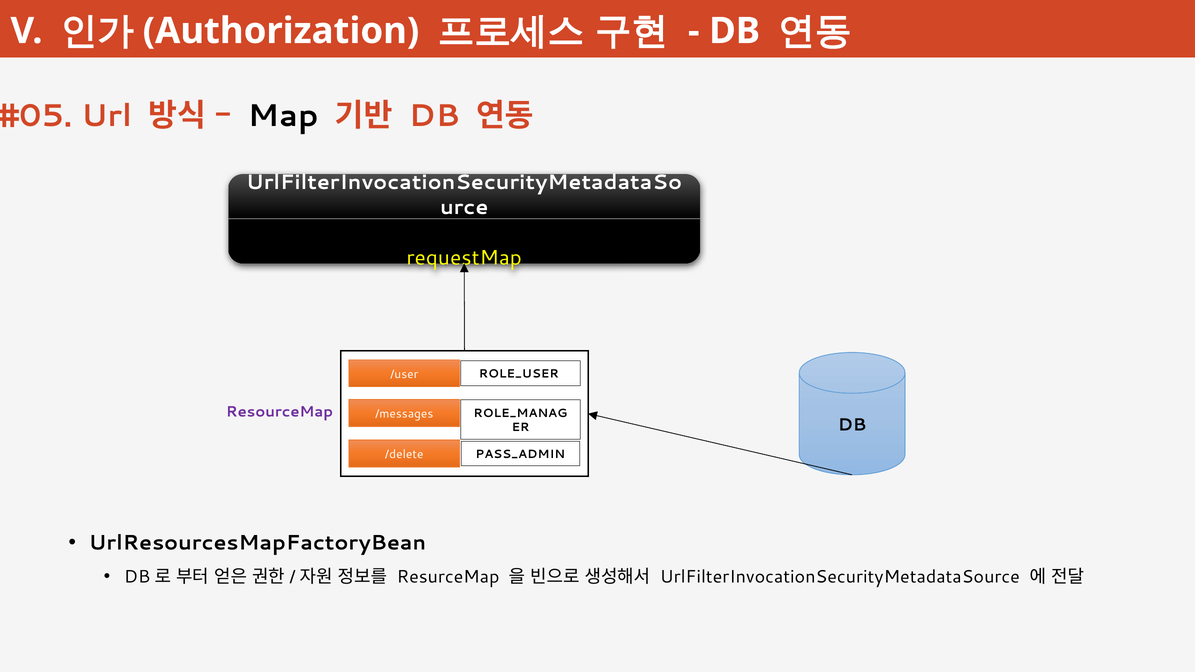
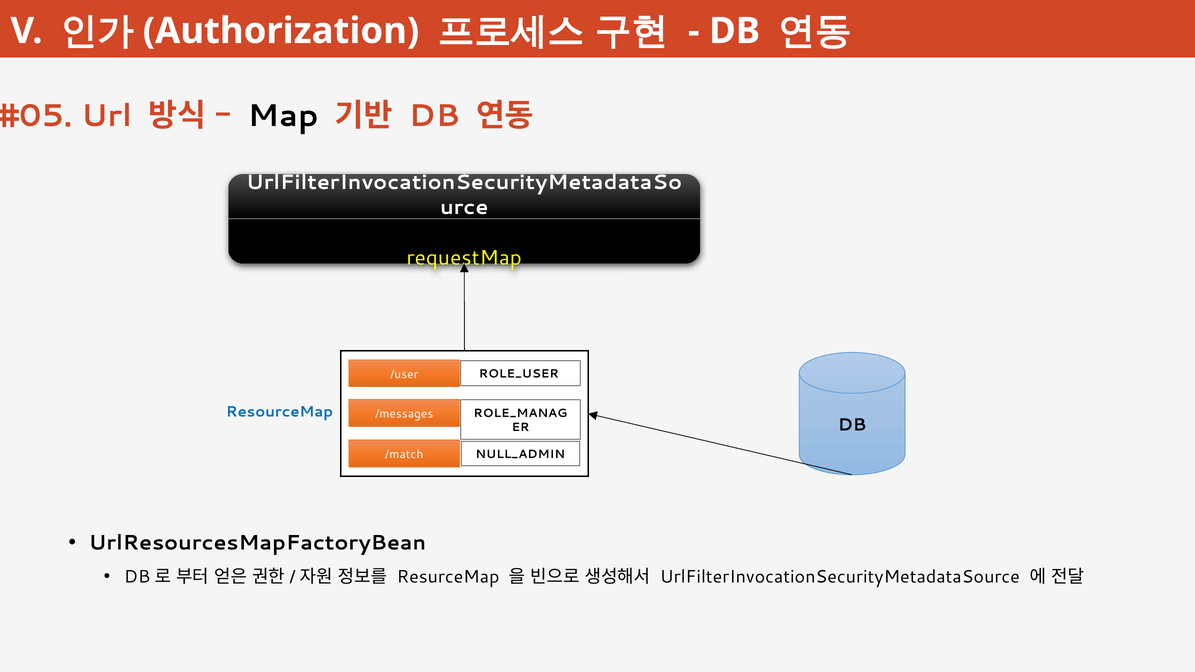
ResourceMap colour: purple -> blue (279, 412)
/delete: /delete -> /match (404, 454)
PASS_ADMIN: PASS_ADMIN -> NULL_ADMIN (520, 455)
